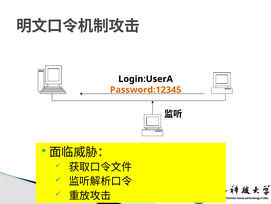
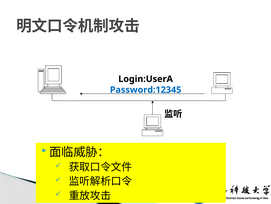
Password:12345 colour: orange -> blue (146, 90)
